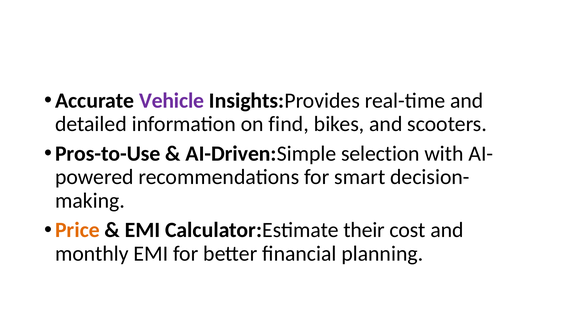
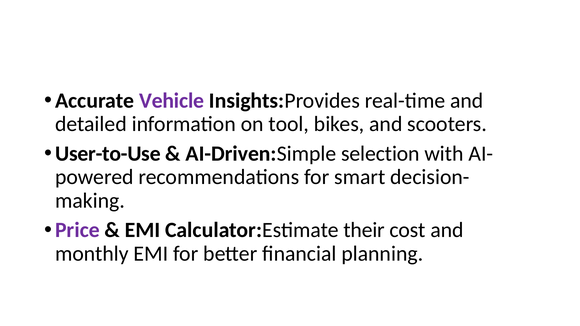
find: find -> tool (289, 124)
Pros-to-Use: Pros-to-Use -> User-to-Use (108, 154)
Price colour: orange -> purple (77, 230)
